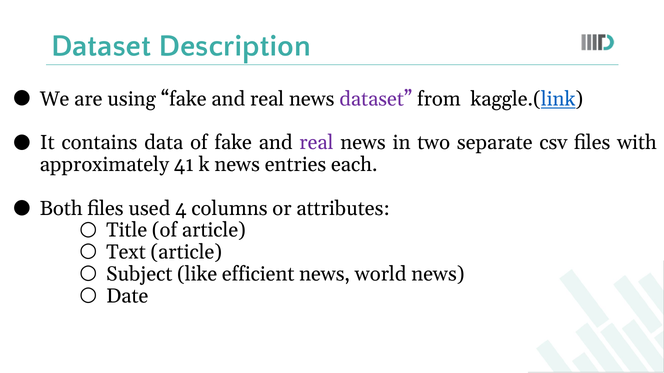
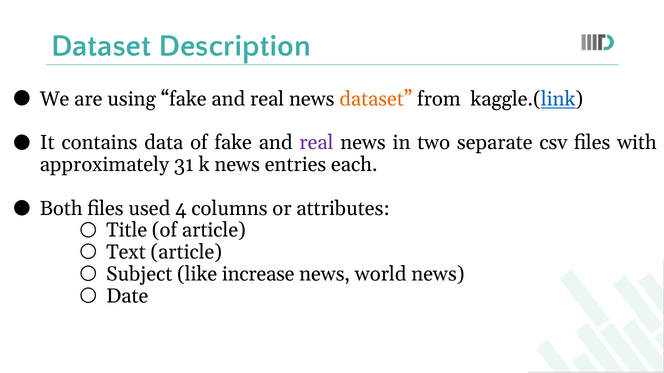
dataset colour: purple -> orange (376, 99)
41: 41 -> 31 (184, 165)
efficient: efficient -> increase (258, 274)
